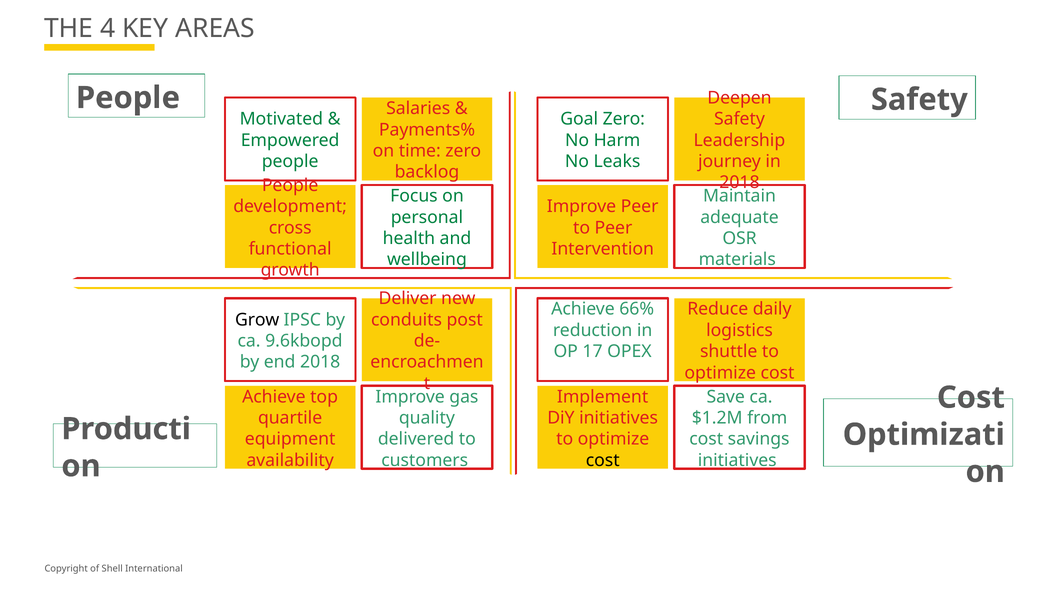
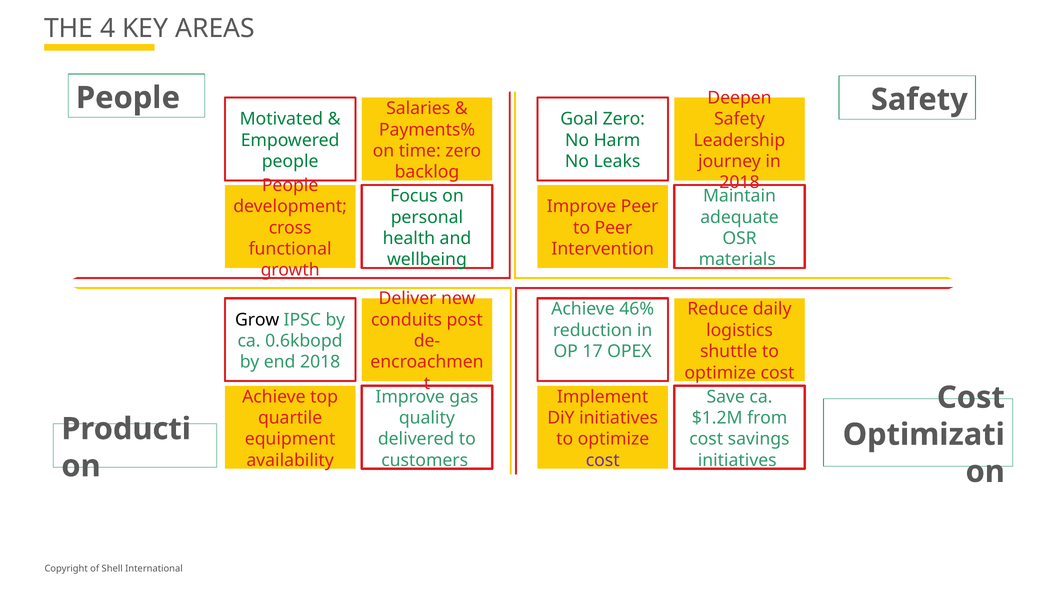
66%: 66% -> 46% (637, 309)
9.6kbopd: 9.6kbopd -> 0.6kbopd (304, 341)
cost colour: black -> purple (603, 460)
